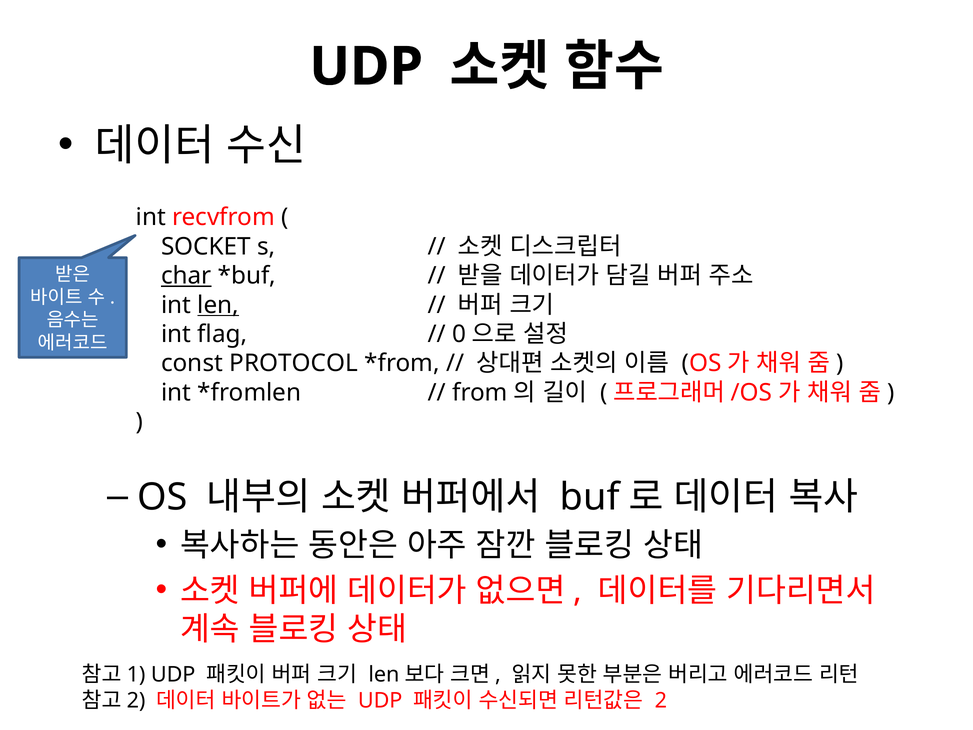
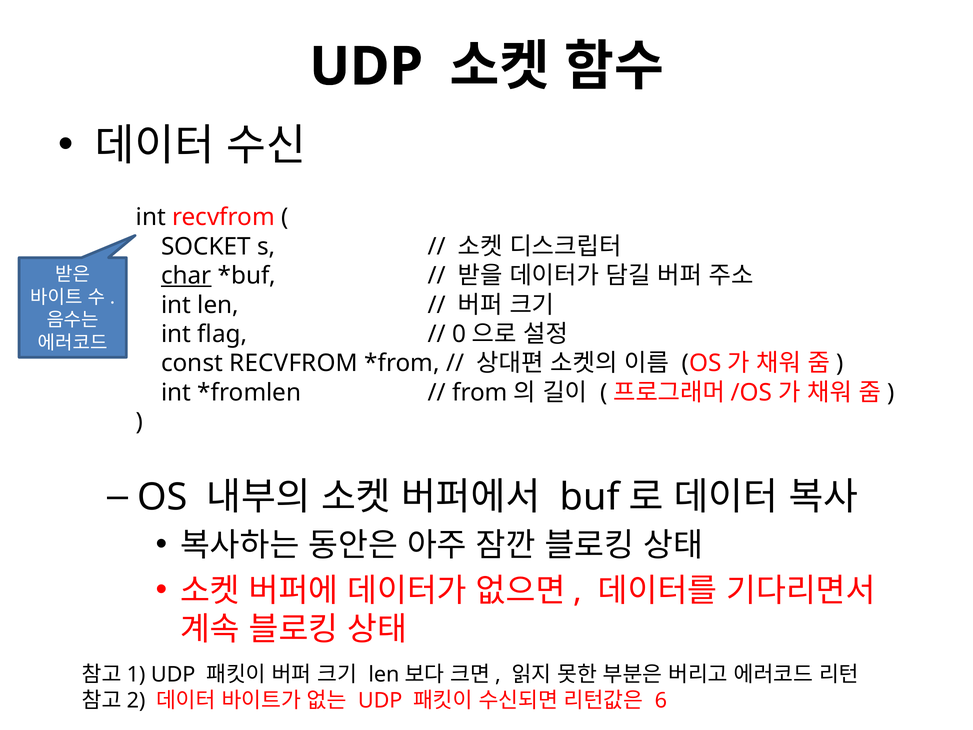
len underline: present -> none (218, 305)
const PROTOCOL: PROTOCOL -> RECVFROM (294, 363)
2: 2 -> 6 (661, 700)
